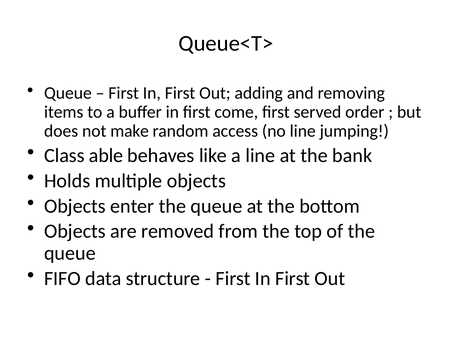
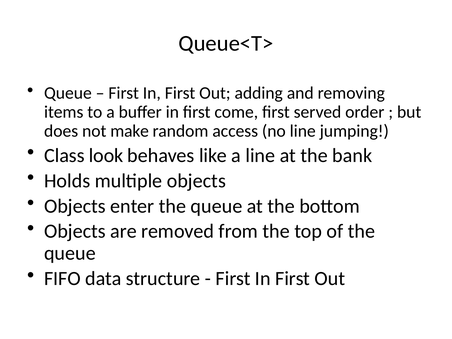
able: able -> look (106, 155)
